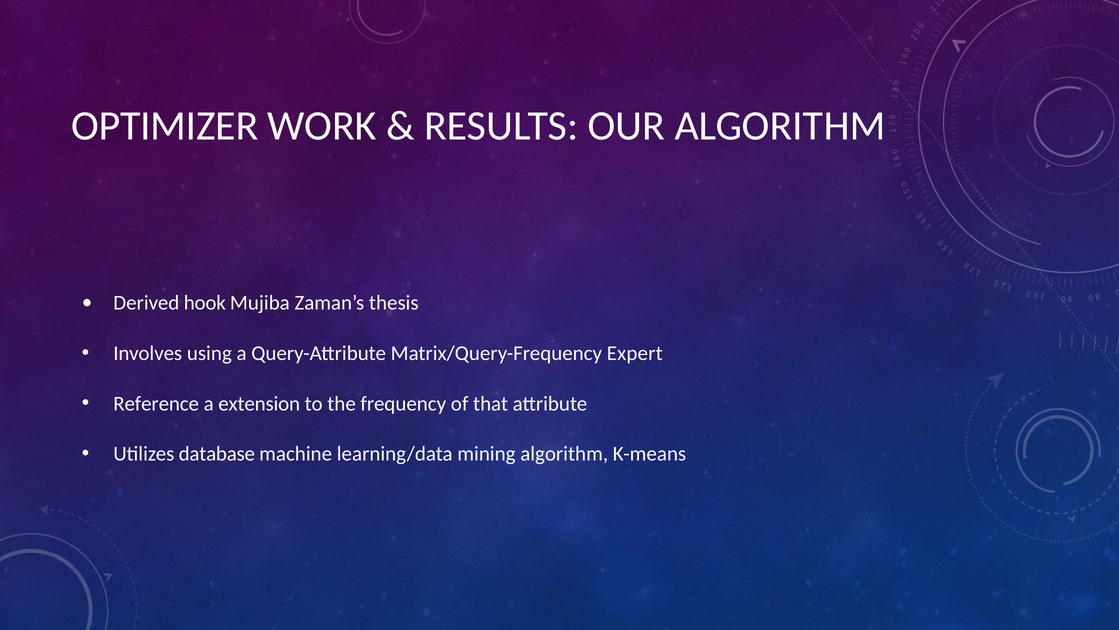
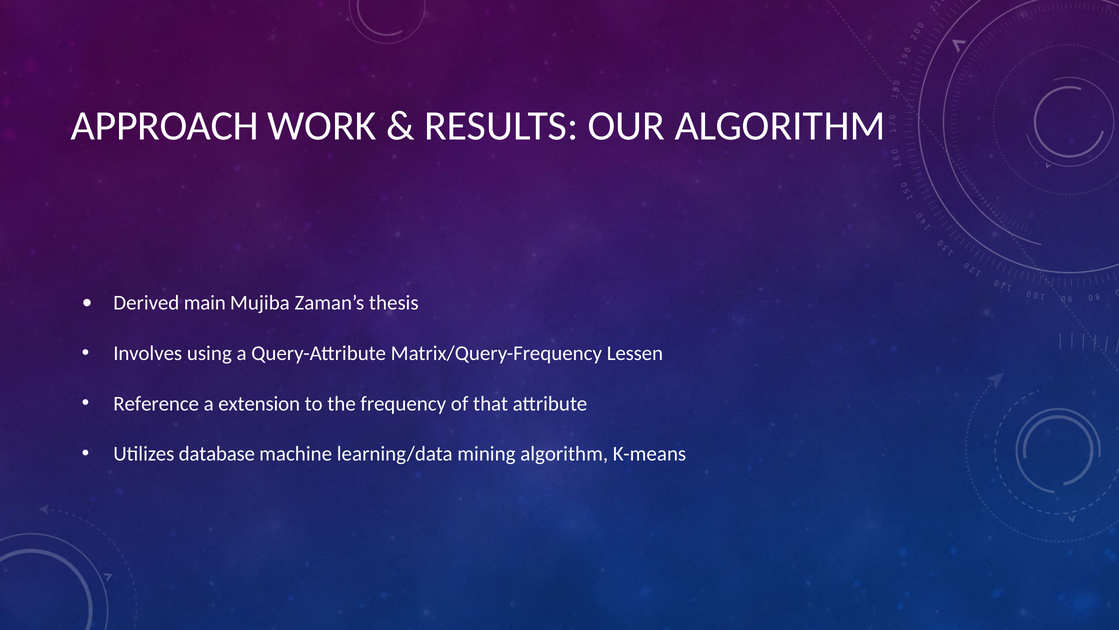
OPTIMIZER: OPTIMIZER -> APPROACH (165, 126)
hook: hook -> main (205, 303)
Expert: Expert -> Lessen (635, 353)
